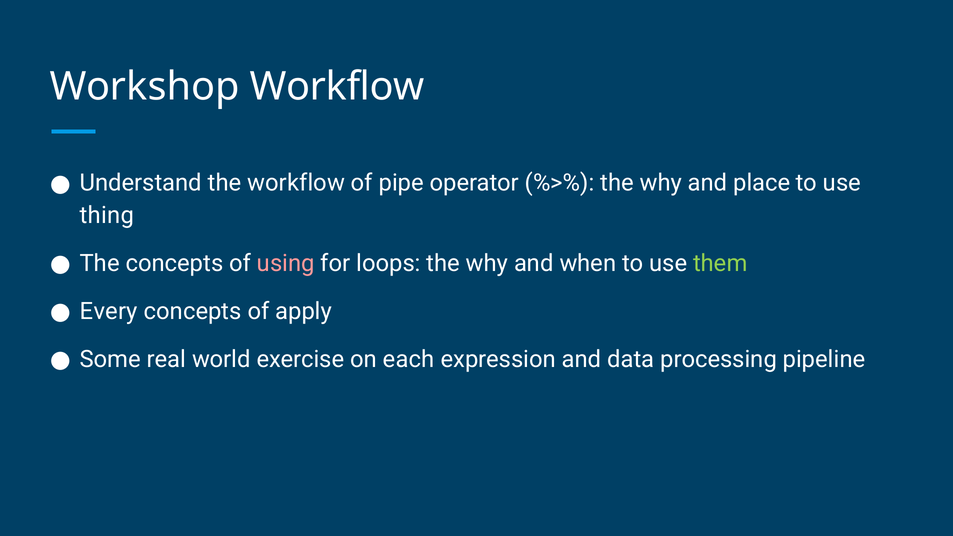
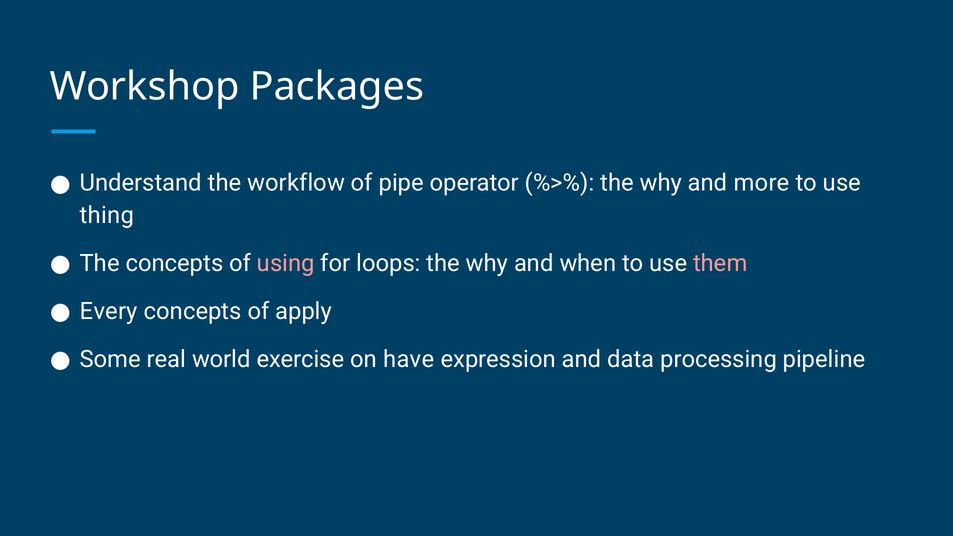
Workshop Workflow: Workflow -> Packages (337, 87)
place: place -> more (762, 183)
them colour: light green -> pink (720, 263)
each: each -> have (409, 359)
